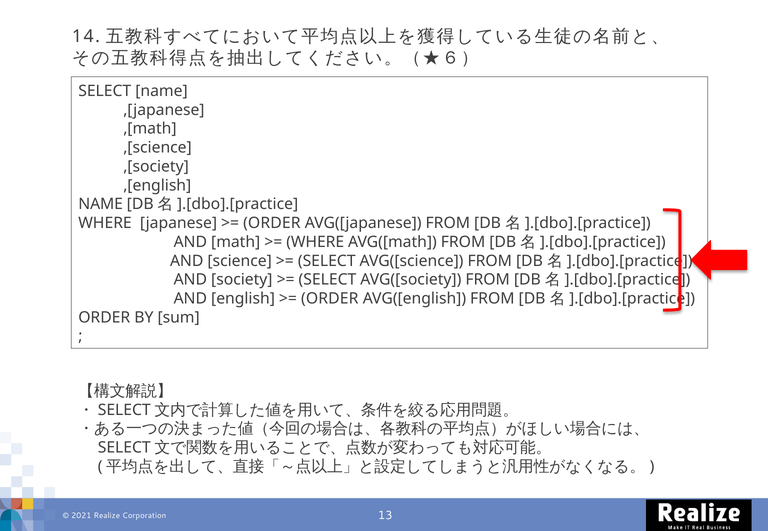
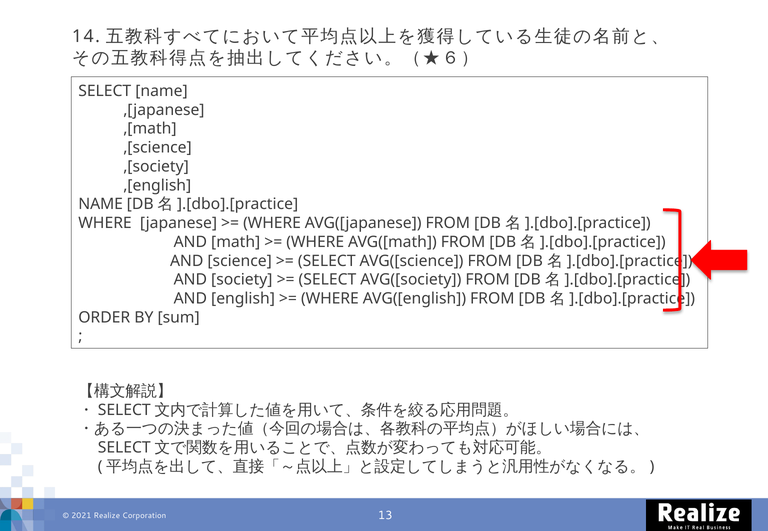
ORDER: ORDER -> WHERE (272, 223)
ORDER: ORDER -> WHERE (330, 299)
